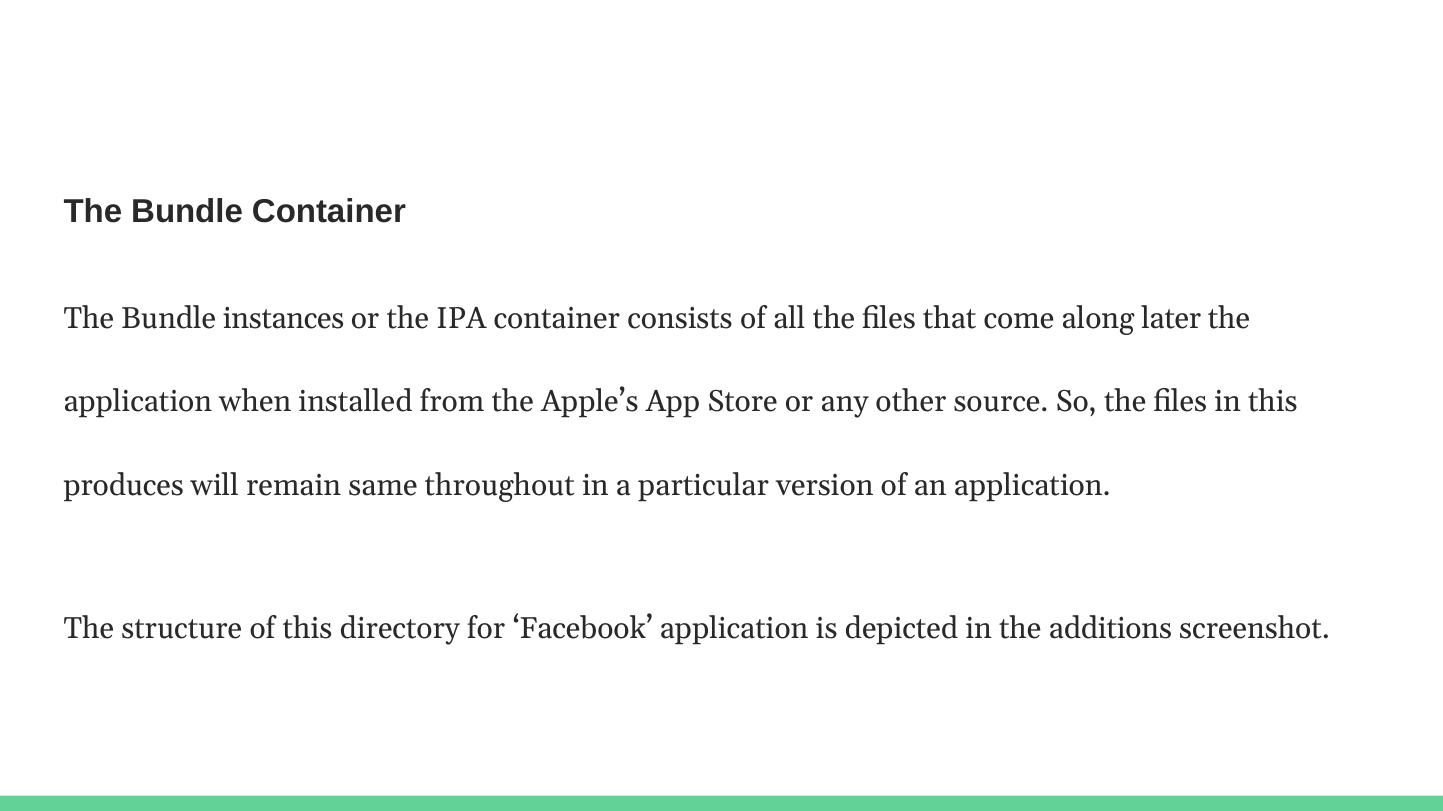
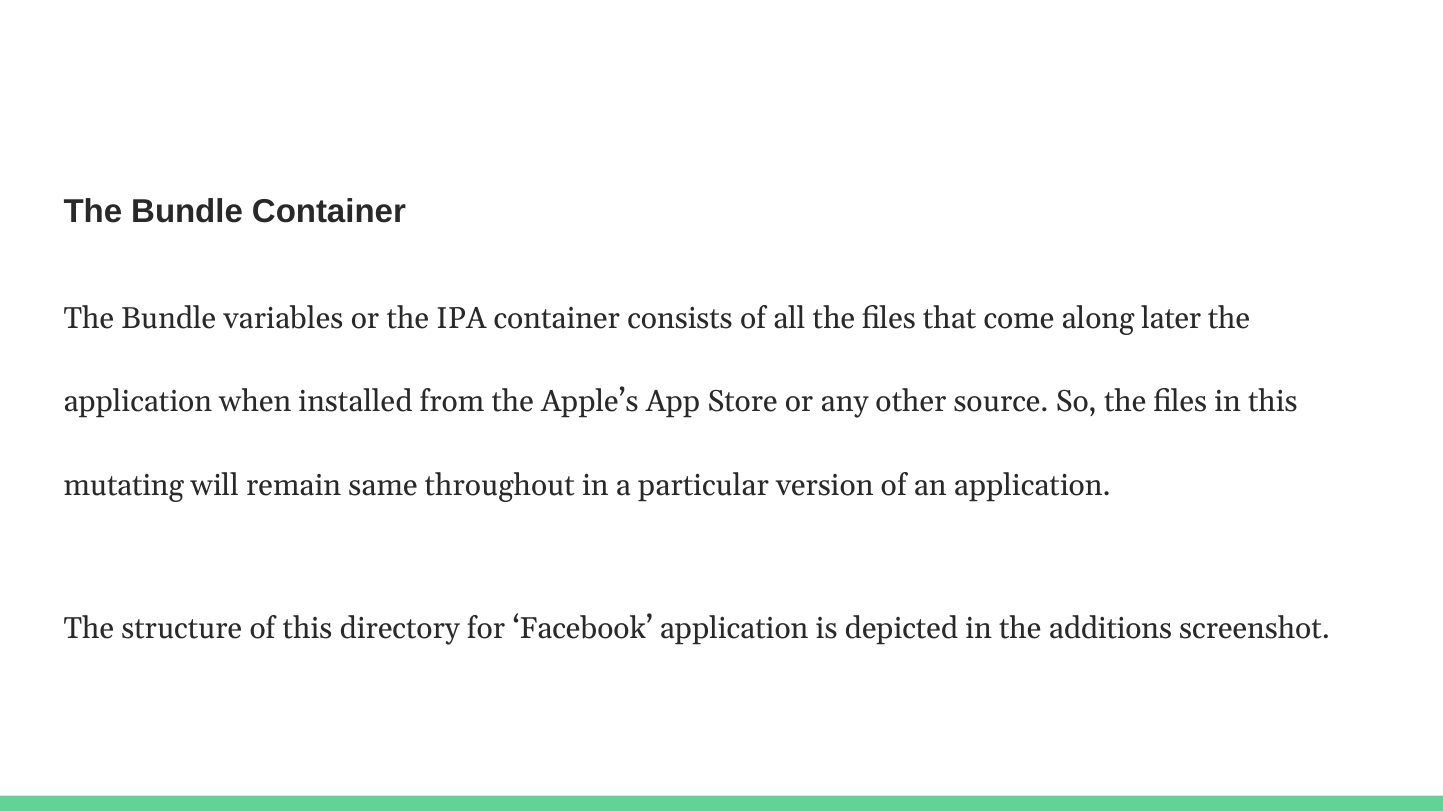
instances: instances -> variables (284, 319)
produces: produces -> mutating (124, 486)
